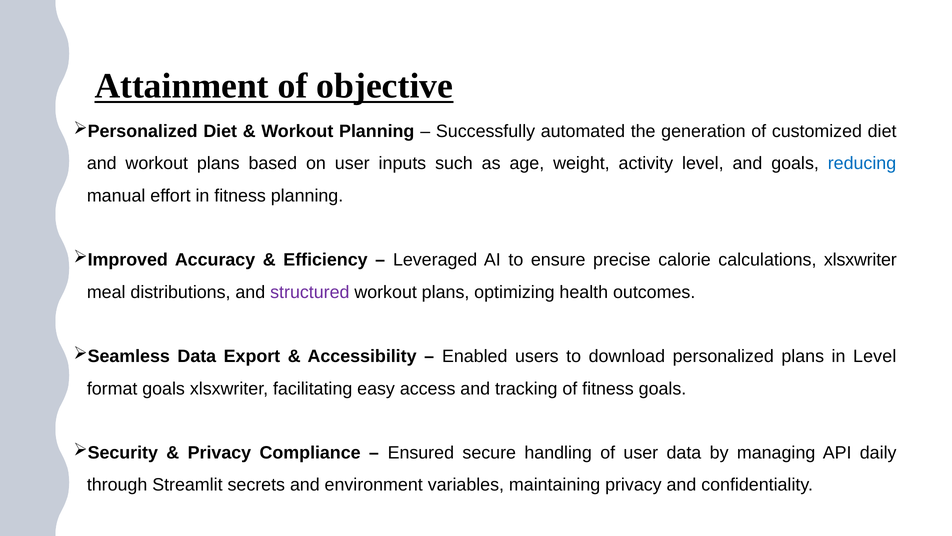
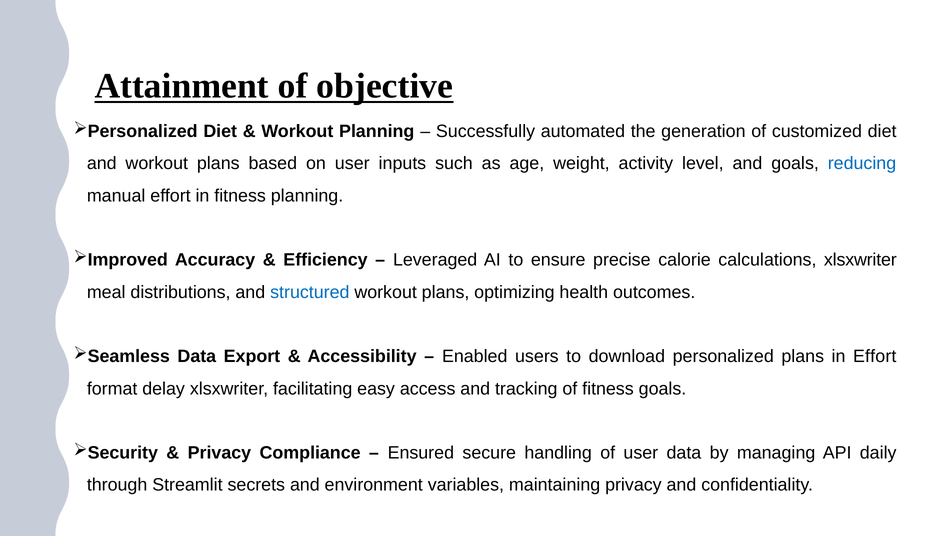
structured colour: purple -> blue (310, 292)
in Level: Level -> Effort (875, 356)
format goals: goals -> delay (164, 388)
